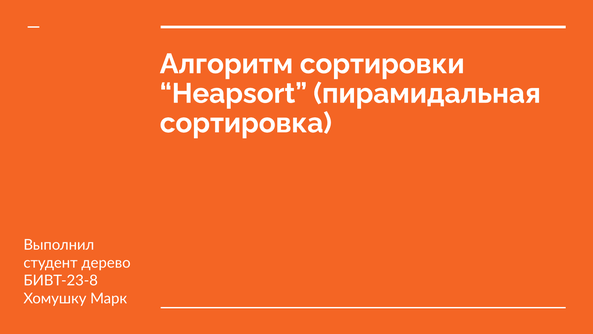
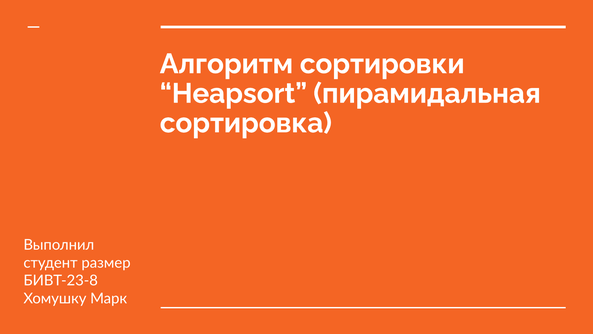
дерево: дерево -> размер (106, 263)
